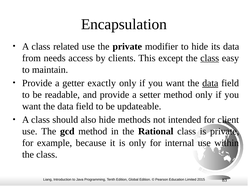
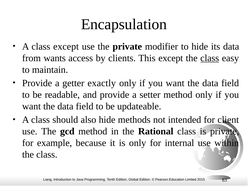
class related: related -> except (66, 46)
needs: needs -> wants (55, 58)
data underline: present -> none (210, 83)
